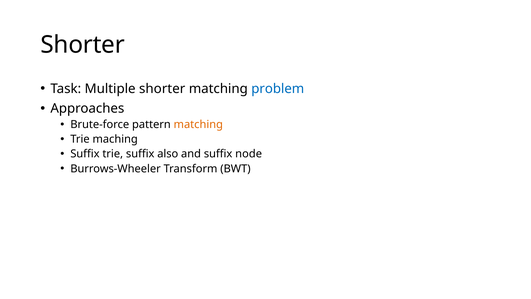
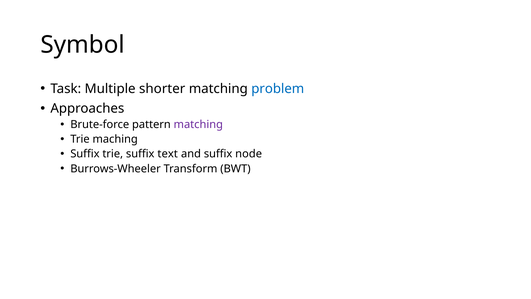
Shorter: Shorter -> Symbol (83, 45)
matching colour: orange -> purple (198, 124)
also: also -> text (168, 154)
